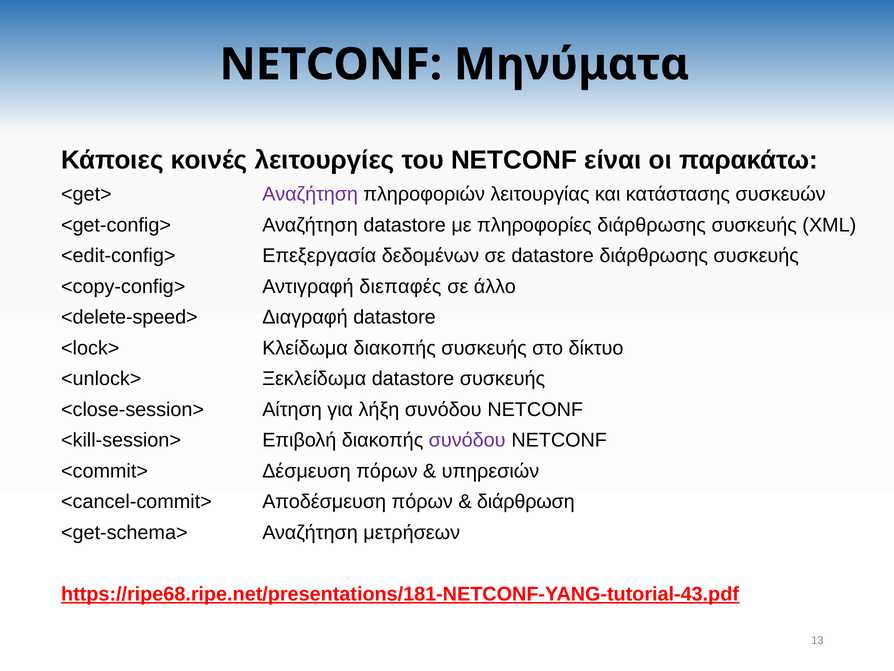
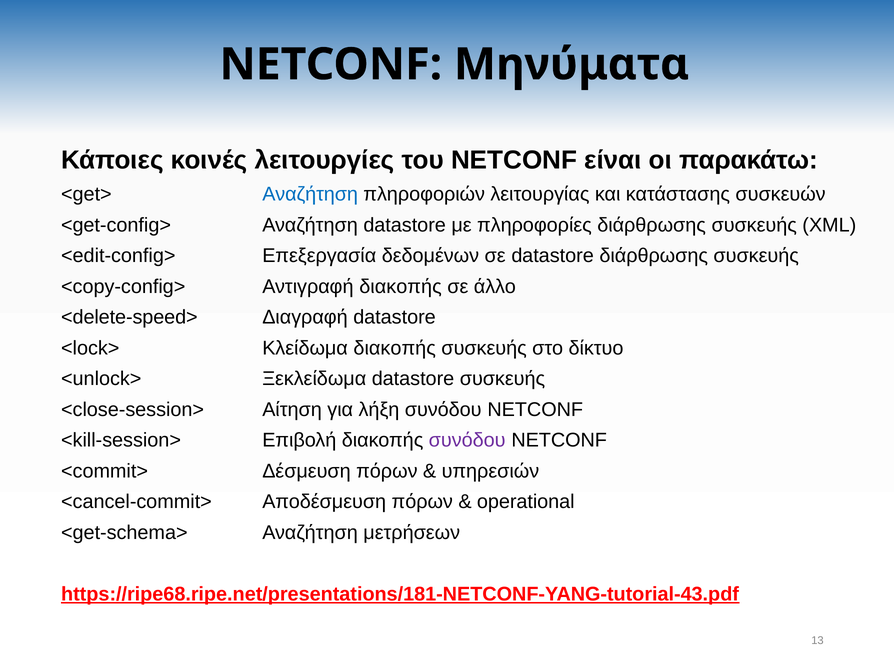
Αναζήτηση colour: purple -> blue (310, 194)
Αντιγραφή διεπαφές: διεπαφές -> διακοπής (400, 286)
διάρθρωση: διάρθρωση -> operational (526, 501)
